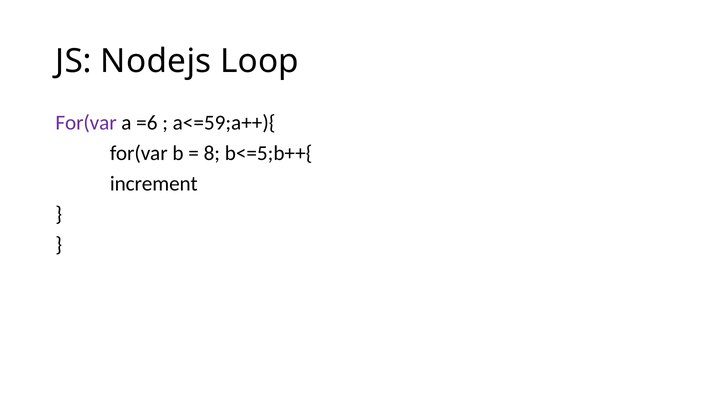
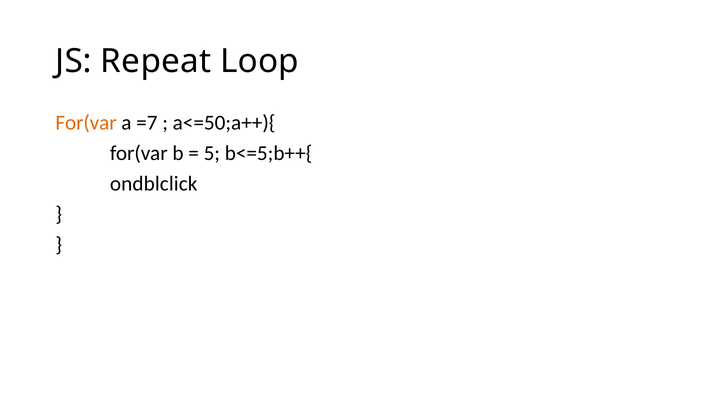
Nodejs: Nodejs -> Repeat (156, 61)
For(var colour: purple -> orange (86, 123)
=6: =6 -> =7 (147, 123)
a<=59;a++){: a<=59;a++){ -> a<=50;a++){ (224, 123)
8: 8 -> 5 (212, 153)
increment: increment -> ondblclick (154, 184)
